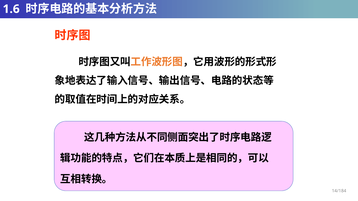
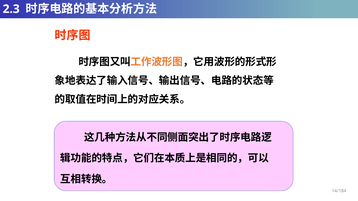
1.6: 1.6 -> 2.3 (11, 9)
